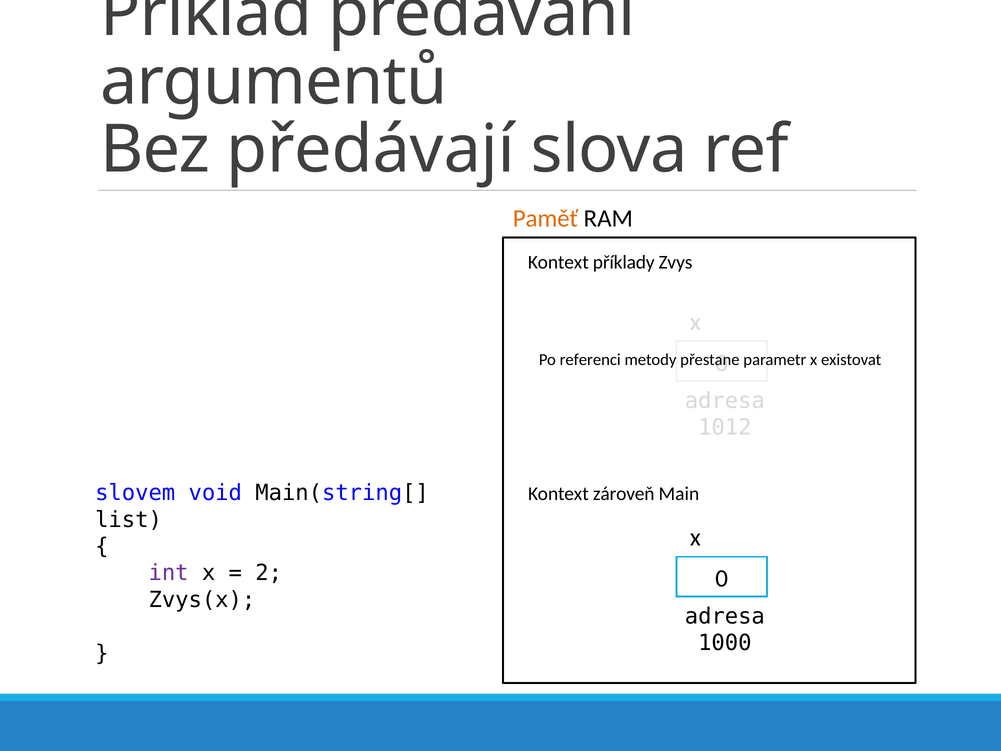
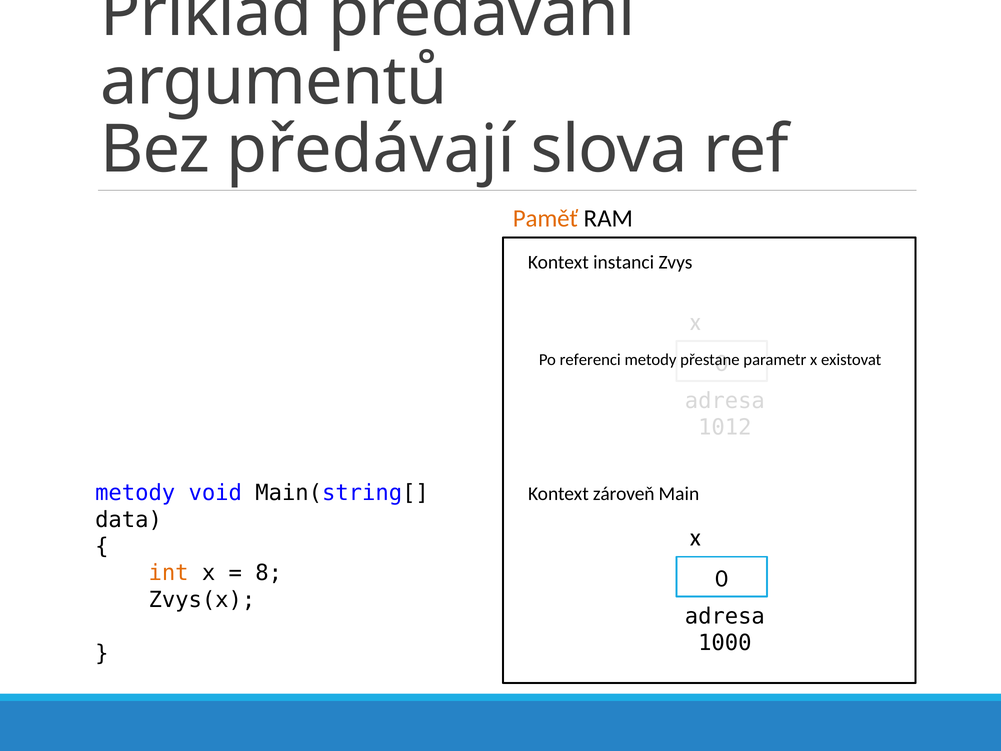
příklady: příklady -> instanci (624, 262)
slovem: slovem -> metody (135, 493)
list: list -> data (129, 520)
int colour: purple -> orange (169, 573)
2: 2 -> 8 (269, 573)
